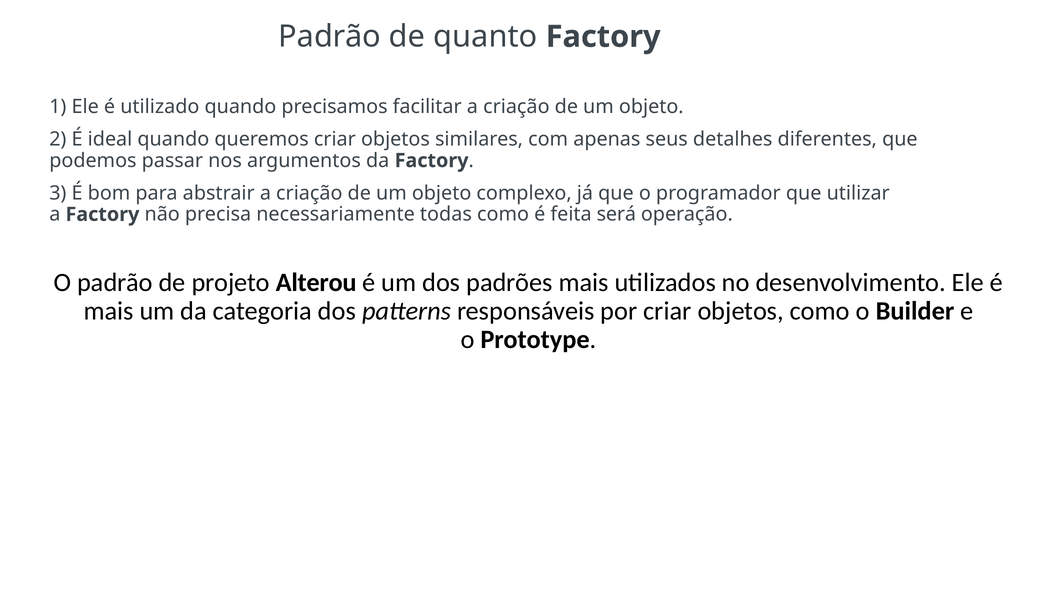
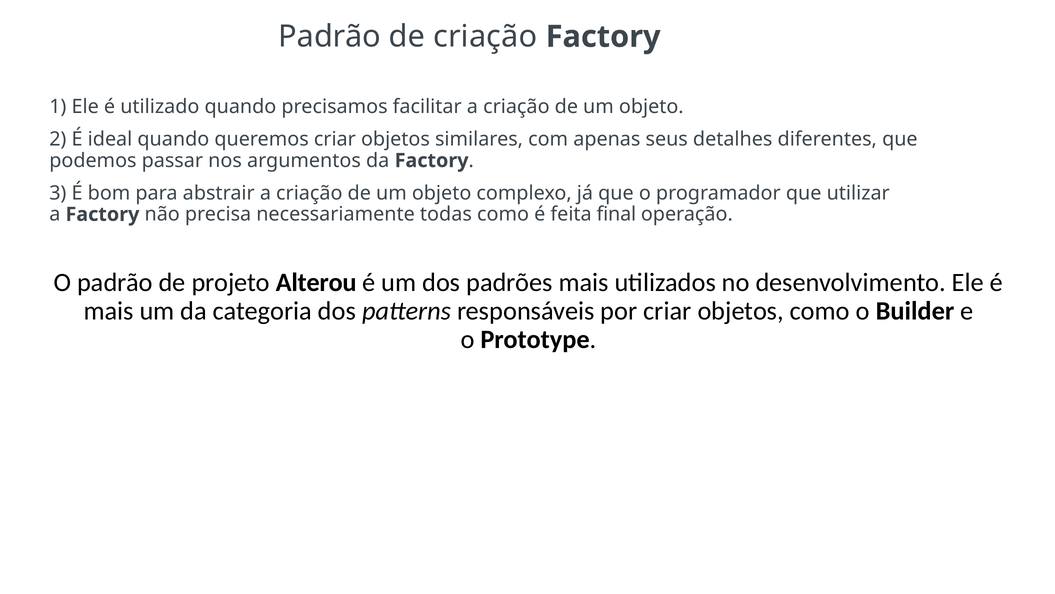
de quanto: quanto -> criação (485, 37)
será: será -> final (616, 214)
